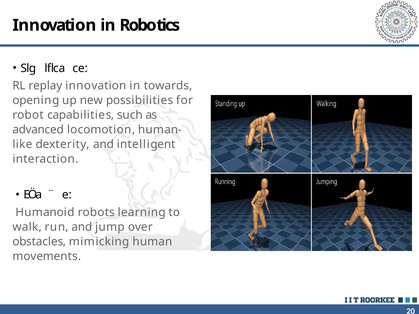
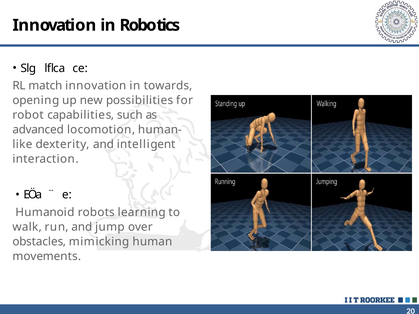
replay: replay -> match (45, 86)
